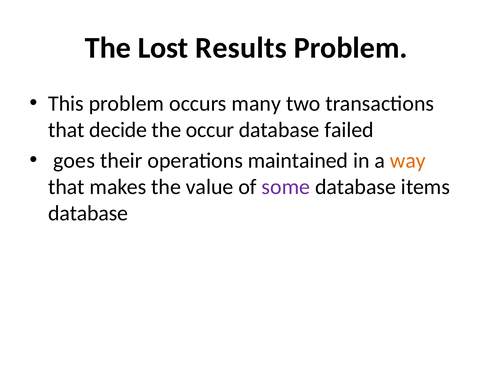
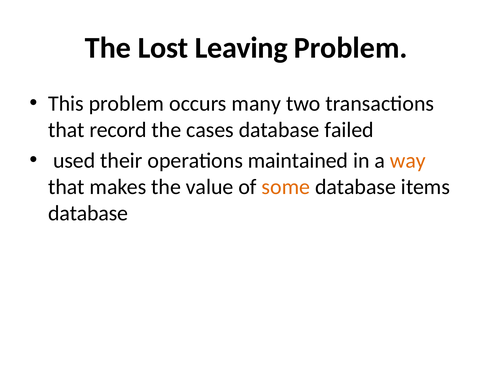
Results: Results -> Leaving (241, 48)
decide: decide -> record (118, 130)
occur: occur -> cases (210, 130)
goes: goes -> used (74, 160)
some colour: purple -> orange (286, 187)
